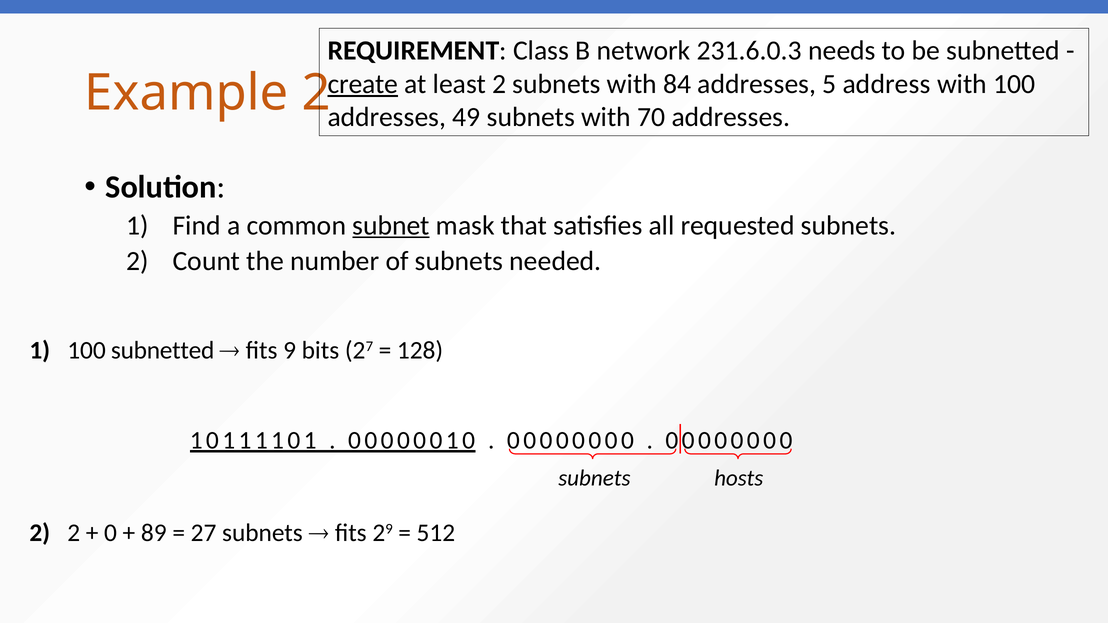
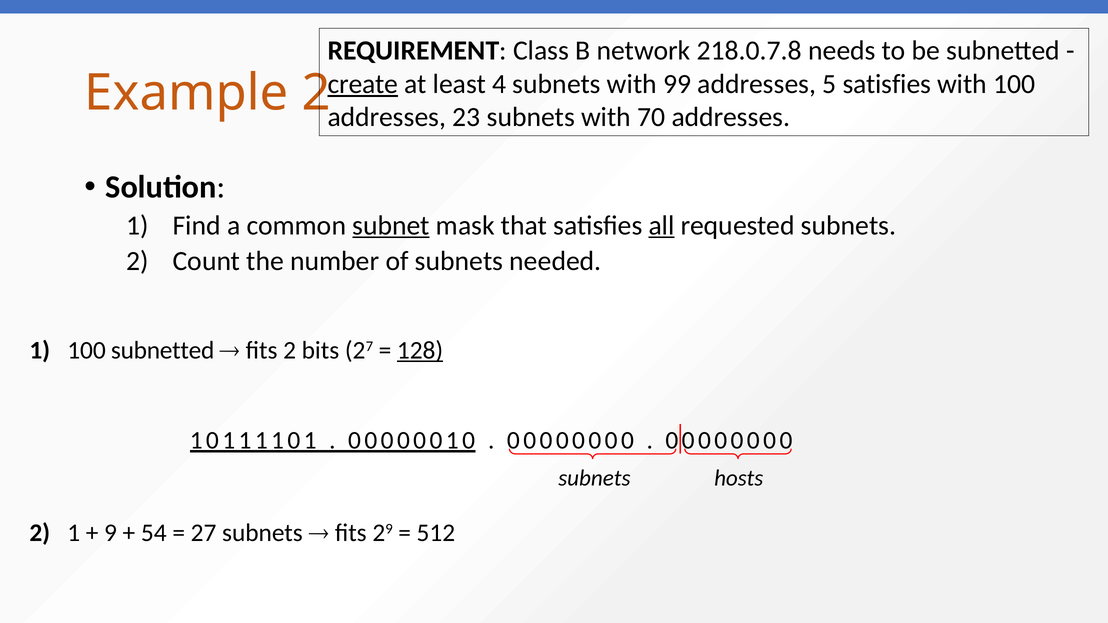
231.6.0.3: 231.6.0.3 -> 218.0.7.8 (749, 51)
least 2: 2 -> 4 (499, 84)
84: 84 -> 99 (677, 84)
5 address: address -> satisfies (887, 84)
49: 49 -> 23 (466, 117)
all underline: none -> present (662, 226)
fits 9: 9 -> 2 (290, 350)
128 underline: none -> present (420, 350)
2 2: 2 -> 1 (74, 533)
0: 0 -> 9 (111, 533)
89: 89 -> 54 (154, 533)
